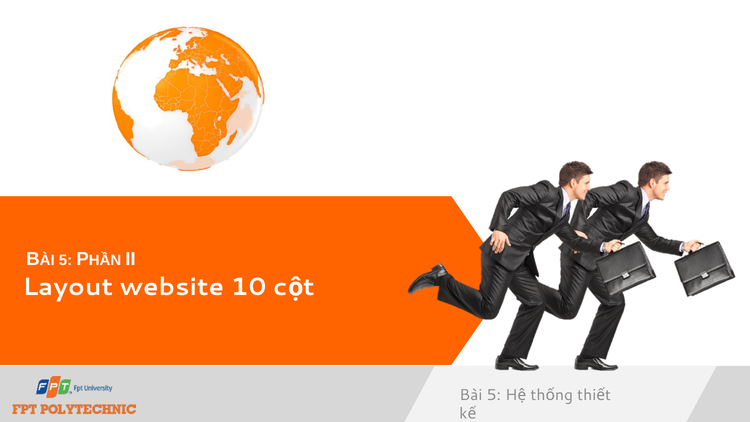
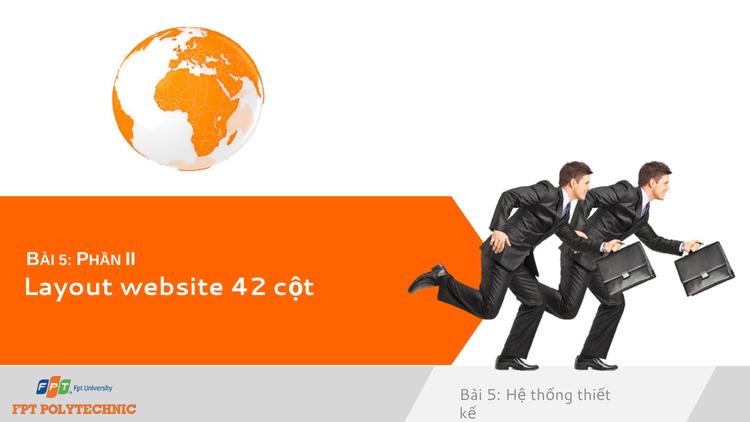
10: 10 -> 42 (249, 287)
